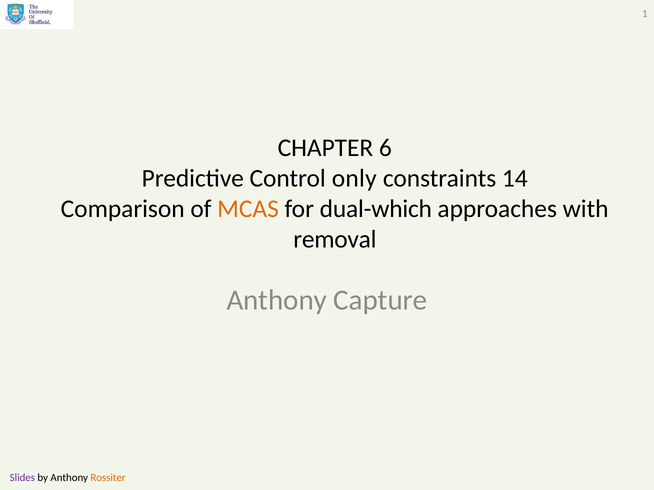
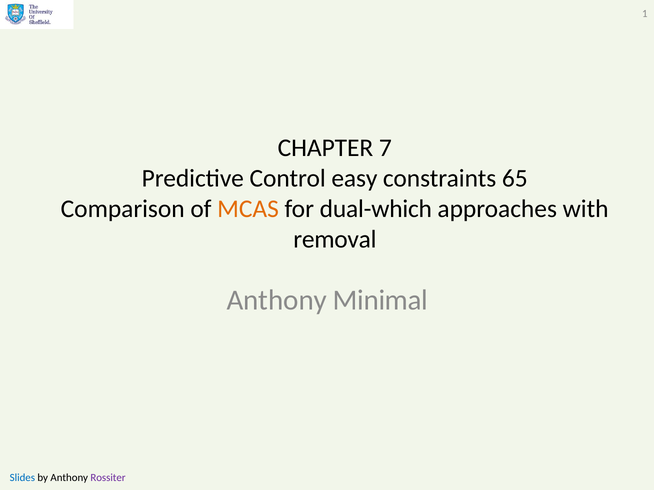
6: 6 -> 7 (385, 148)
only: only -> easy (354, 179)
14: 14 -> 65 (515, 179)
Capture: Capture -> Minimal (380, 301)
Slides colour: purple -> blue (22, 478)
Rossiter colour: orange -> purple (108, 478)
